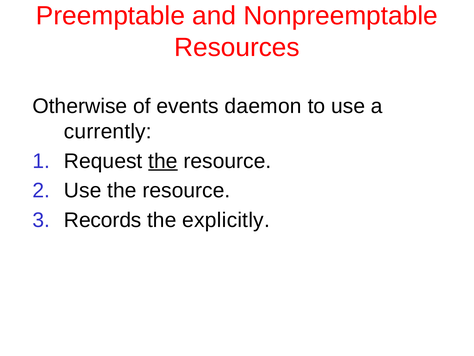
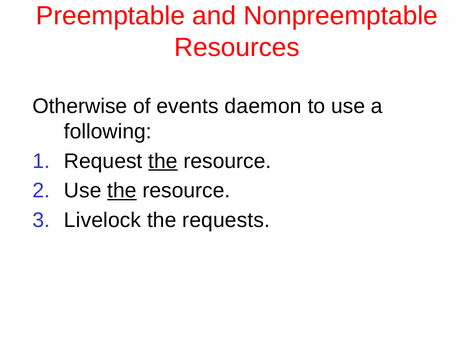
currently: currently -> following (108, 131)
the underline: none -> present (122, 190)
Records: Records -> Livelock (103, 220)
explicitly: explicitly -> requests (226, 220)
